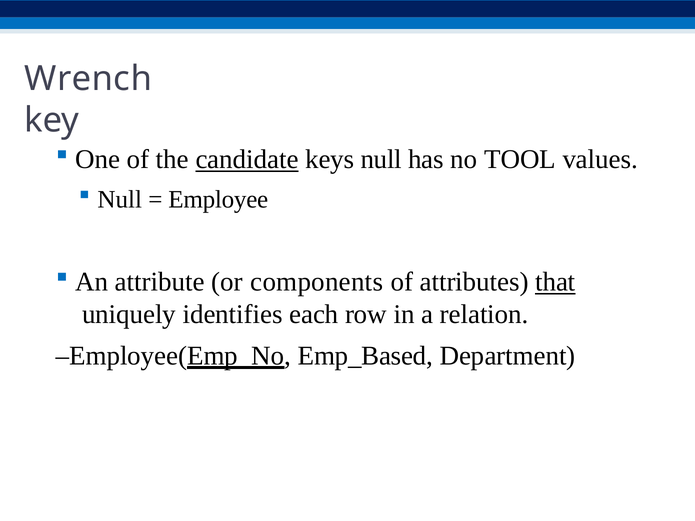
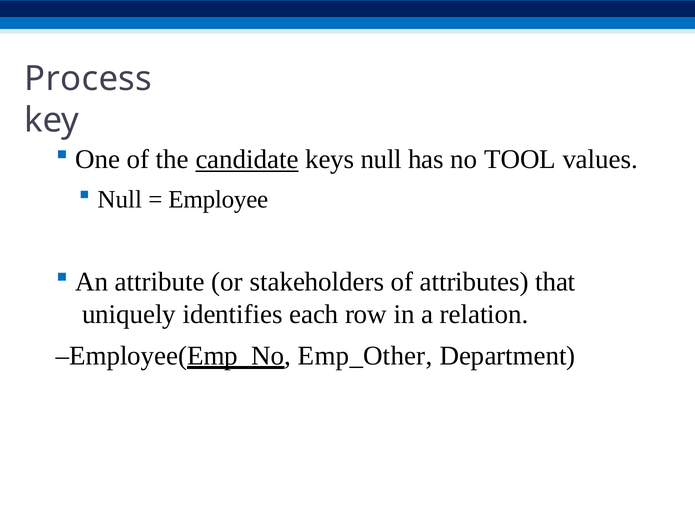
Wrench: Wrench -> Process (88, 79)
components: components -> stakeholders (317, 282)
that underline: present -> none (555, 282)
Emp_Based: Emp_Based -> Emp_Other (365, 356)
